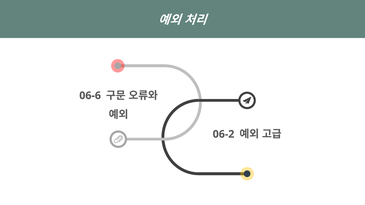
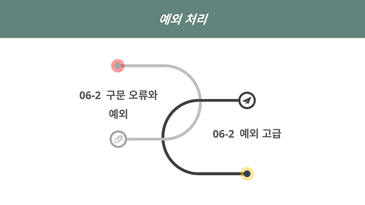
06-6: 06-6 -> 06-2 (90, 96)
